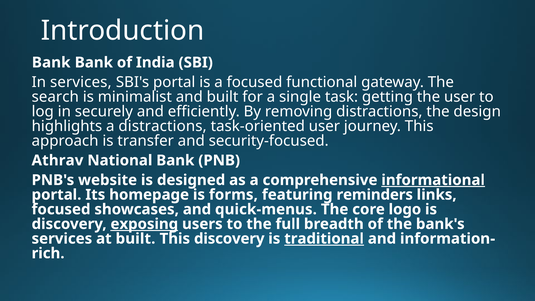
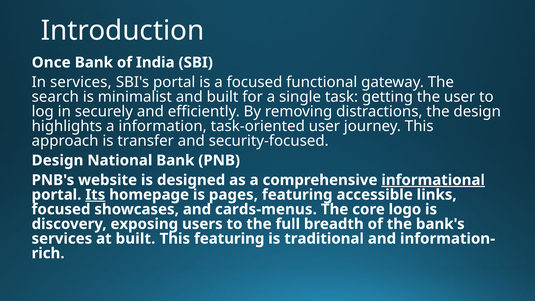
Bank: Bank -> Once (51, 62)
a distractions: distractions -> information (163, 126)
Athrav: Athrav -> Design (58, 160)
Its underline: none -> present (95, 195)
forms: forms -> pages (233, 195)
reminders: reminders -> accessible (375, 195)
quick-menus: quick-menus -> cards-menus (266, 209)
exposing underline: present -> none (144, 224)
This discovery: discovery -> featuring (229, 239)
traditional underline: present -> none (324, 239)
